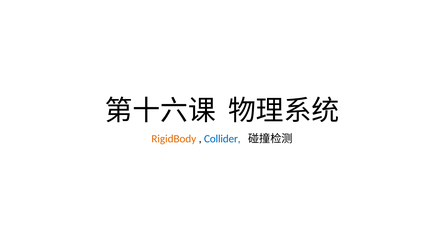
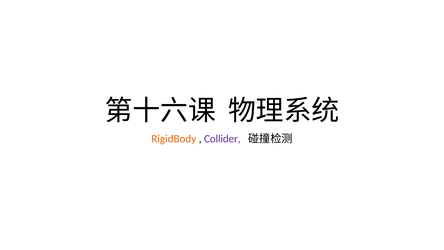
Collider colour: blue -> purple (222, 139)
